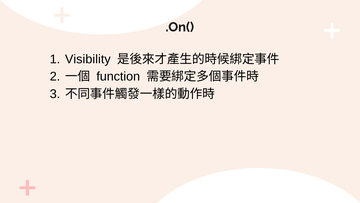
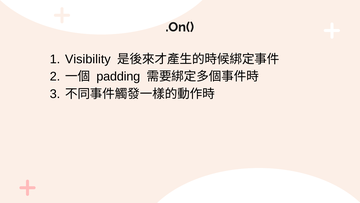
function: function -> padding (118, 76)
